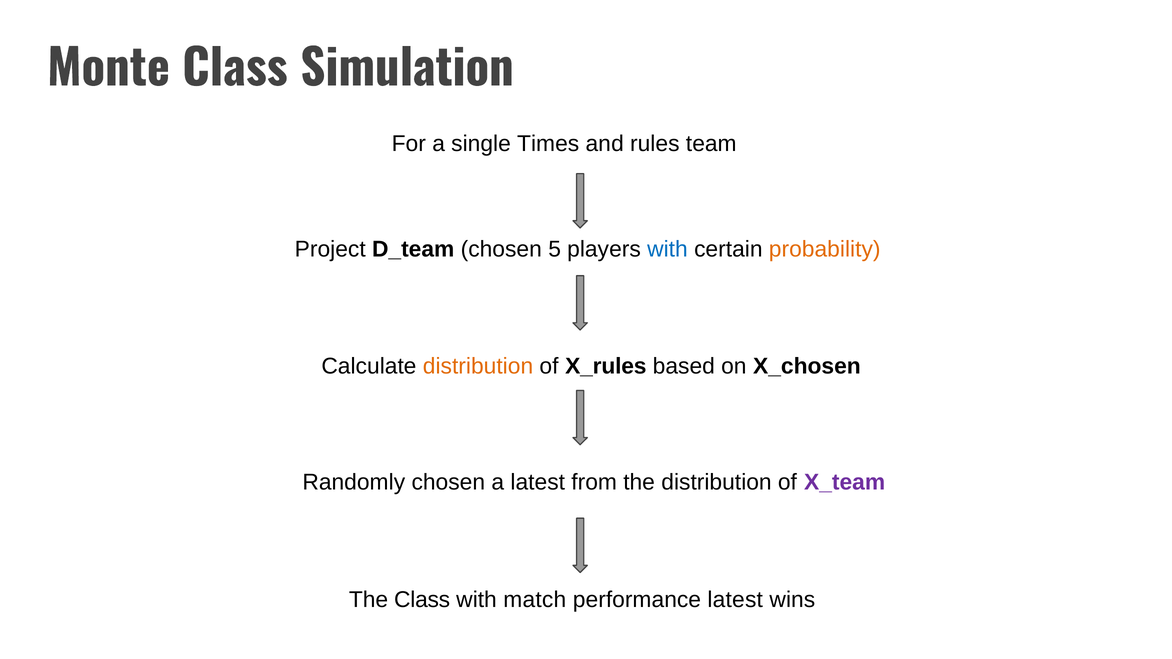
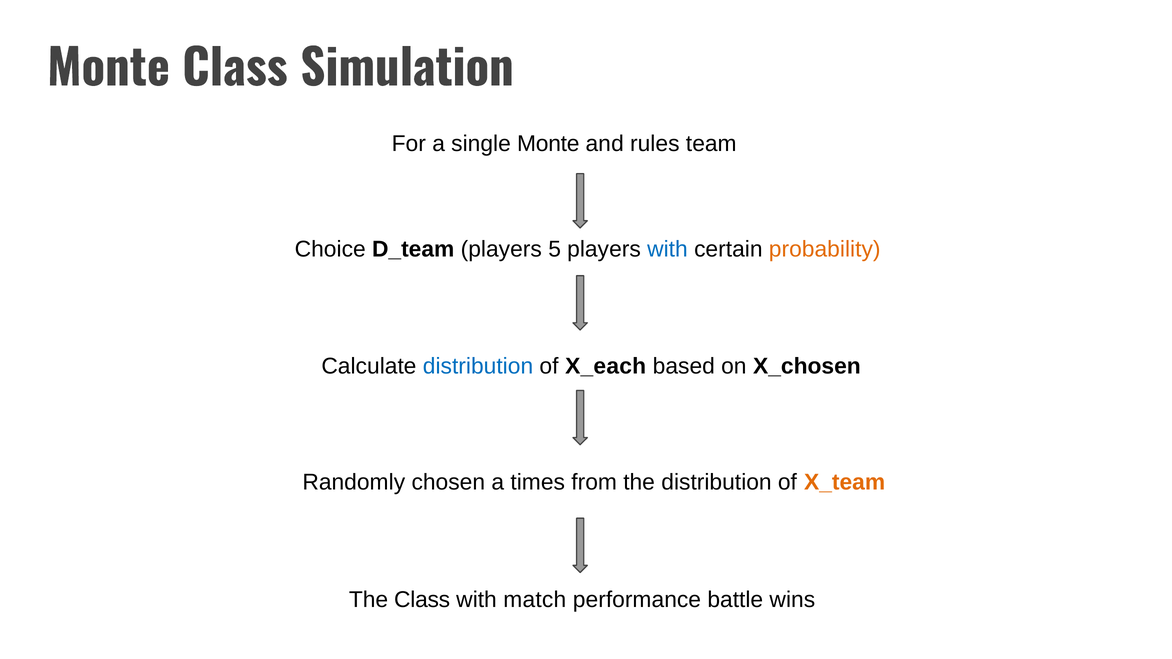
single Times: Times -> Monte (548, 144)
Project: Project -> Choice (330, 249)
D_team chosen: chosen -> players (501, 249)
distribution colour: orange -> blue (478, 366)
X_rules: X_rules -> X_each (606, 366)
a latest: latest -> times (538, 482)
X_team colour: purple -> orange (845, 482)
performance latest: latest -> battle (735, 600)
